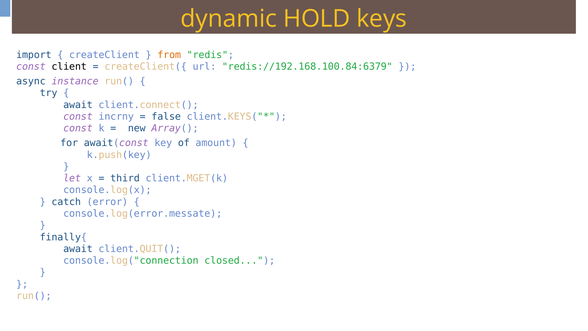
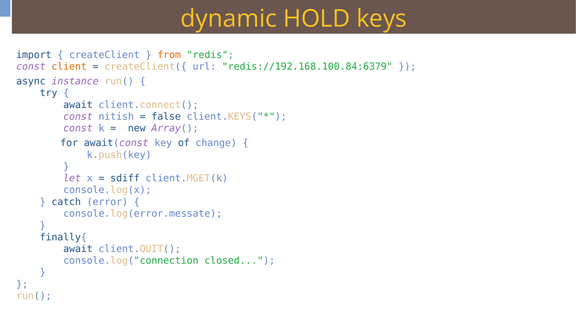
client colour: black -> orange (69, 67)
incrny: incrny -> nitish (116, 116)
amount: amount -> change (216, 143)
third: third -> sdiff (125, 178)
